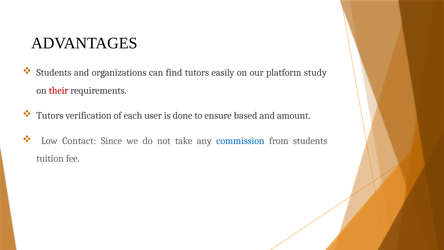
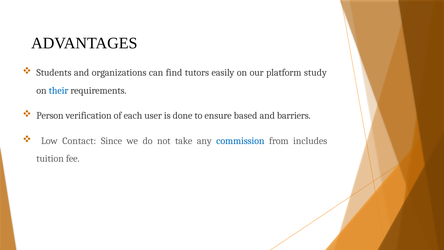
their colour: red -> blue (59, 90)
Tutors: Tutors -> Person (50, 116)
amount: amount -> barriers (294, 116)
from students: students -> includes (310, 141)
